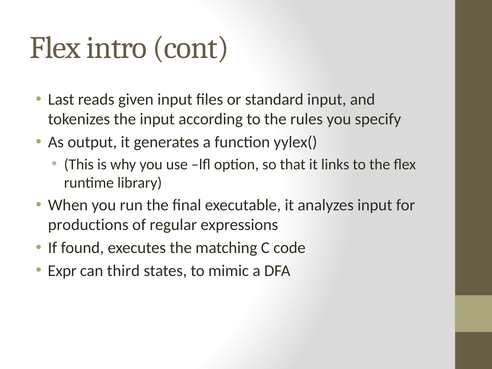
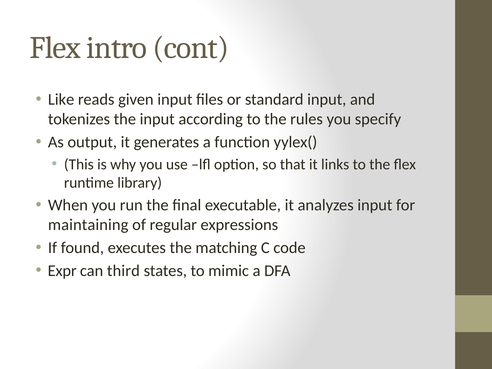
Last: Last -> Like (61, 100)
productions: productions -> maintaining (88, 225)
